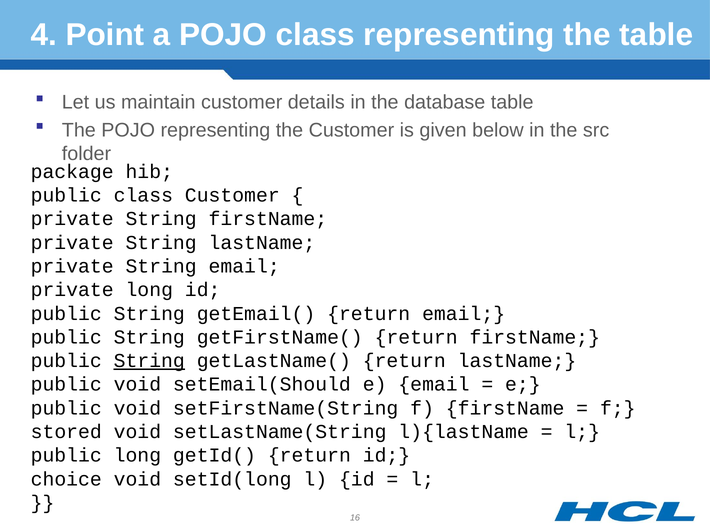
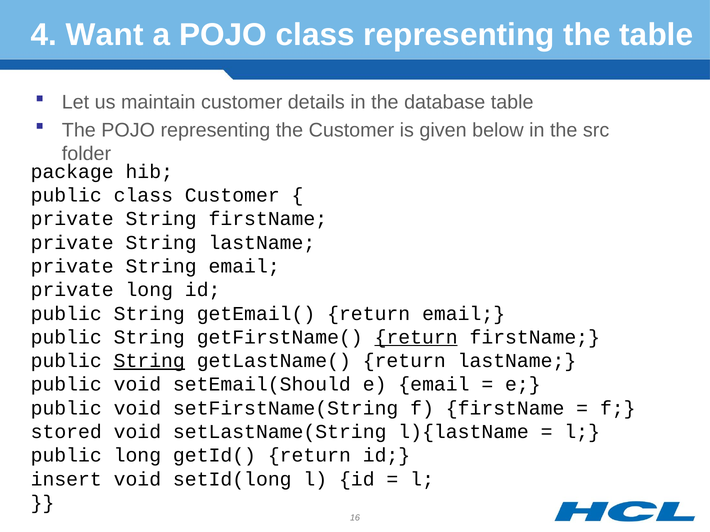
Point: Point -> Want (105, 35)
return underline: none -> present (416, 337)
choice: choice -> insert (66, 480)
